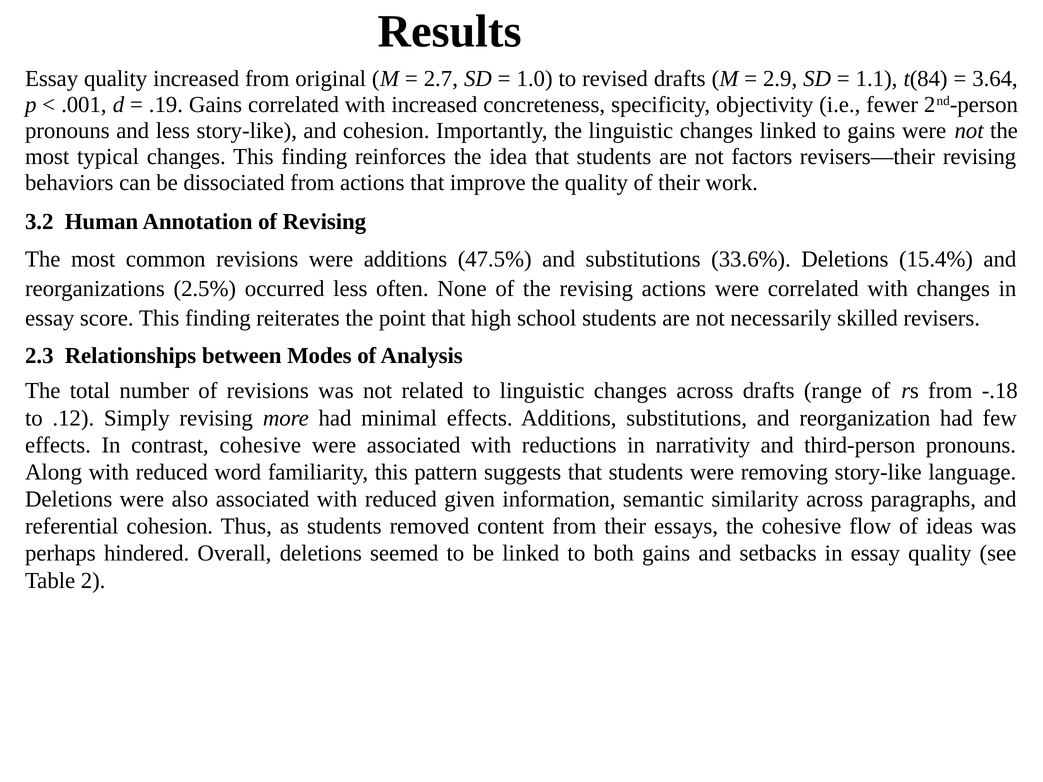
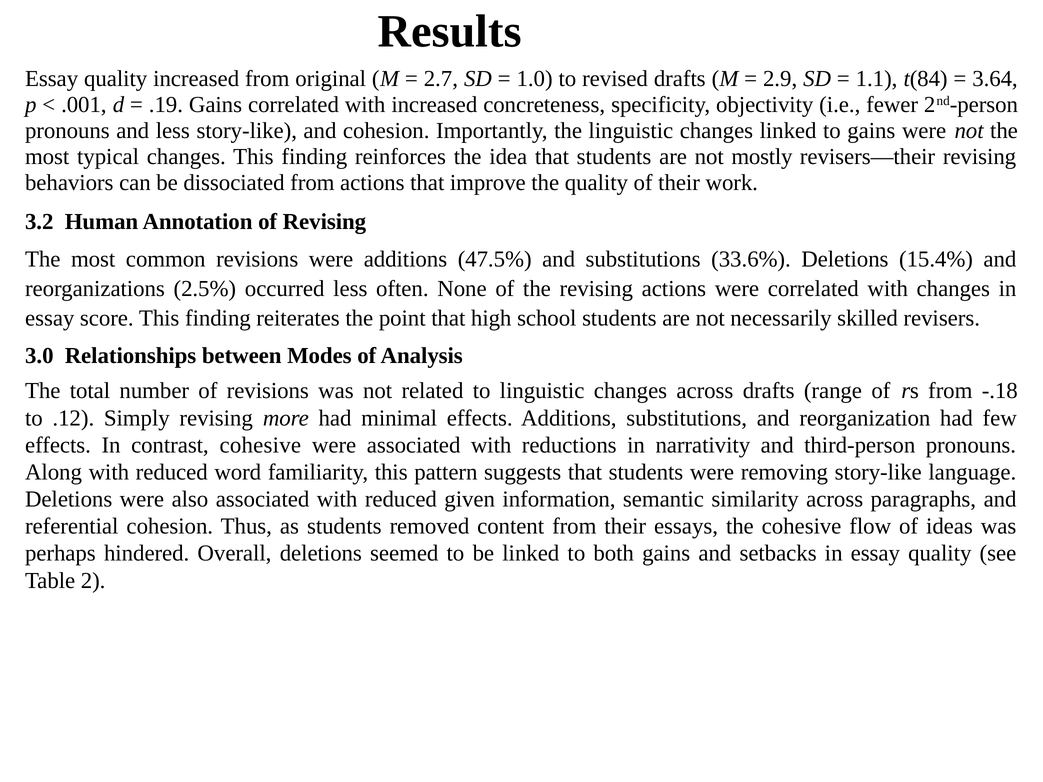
factors: factors -> mostly (762, 157)
2.3: 2.3 -> 3.0 (39, 356)
